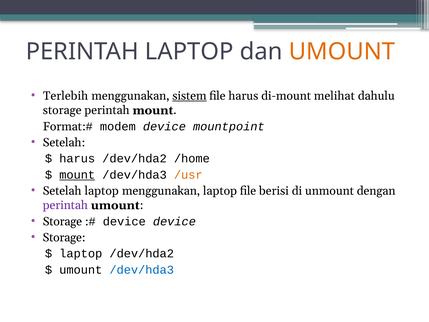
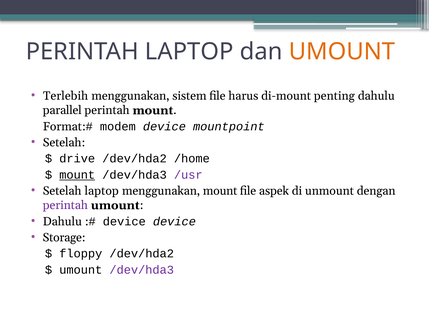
sistem underline: present -> none (189, 96)
melihat: melihat -> penting (334, 96)
storage: storage -> parallel (62, 110)
harus: harus -> drive (77, 159)
/usr colour: orange -> purple (188, 175)
menggunakan laptop: laptop -> mount (220, 191)
berisi: berisi -> aspek (274, 191)
Storage: Storage -> Dahulu (62, 221)
laptop: laptop -> floppy (81, 253)
/dev/hda3 colour: blue -> purple (142, 270)
